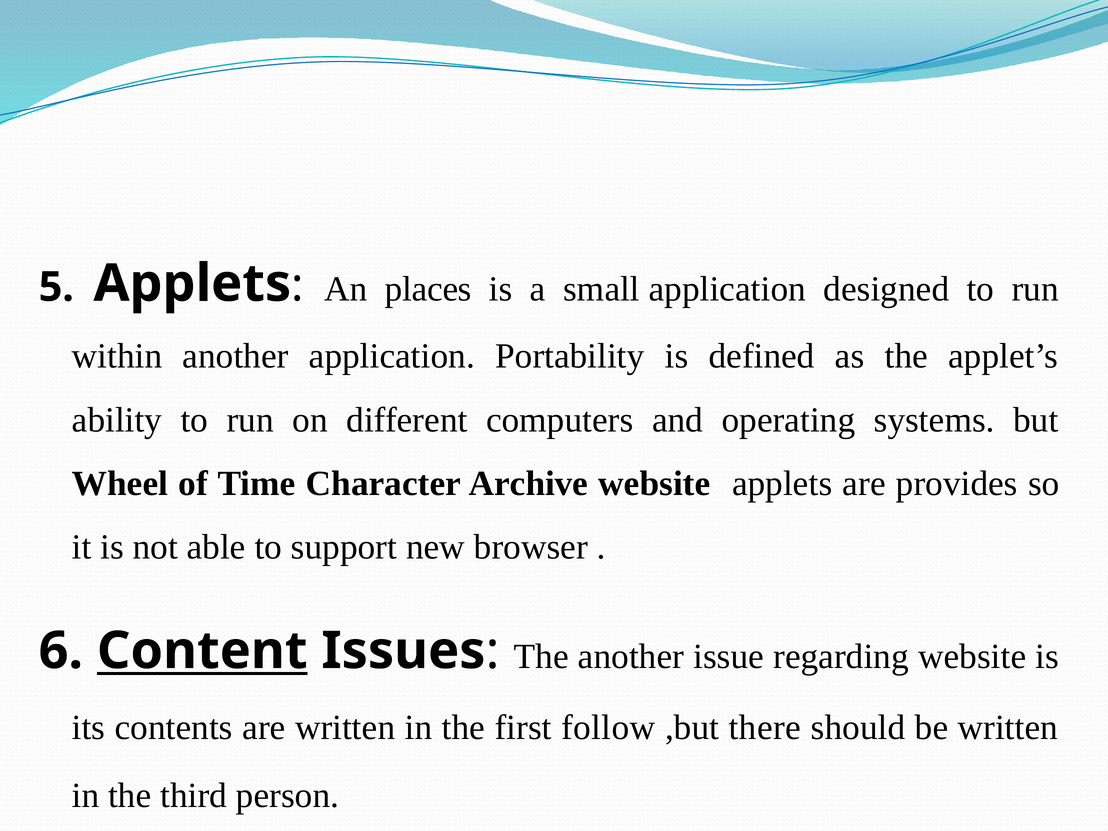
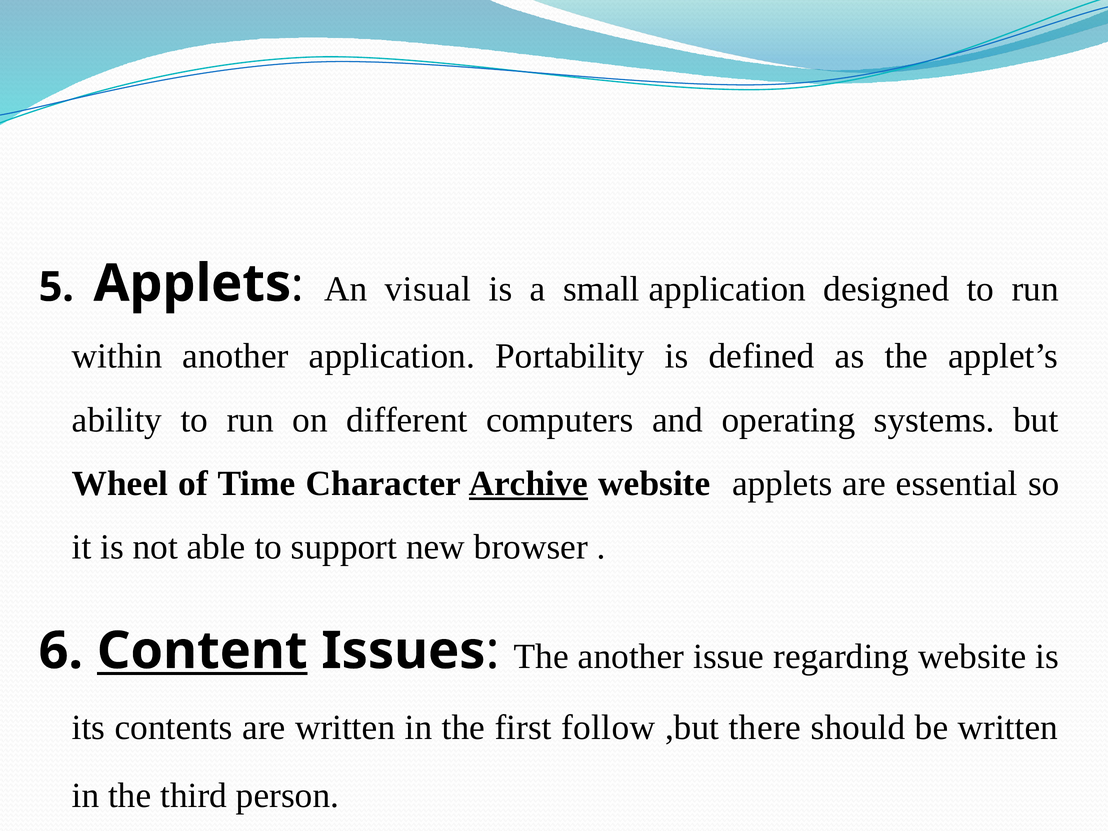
places: places -> visual (428, 289)
Archive underline: none -> present (528, 483)
provides: provides -> essential (957, 483)
